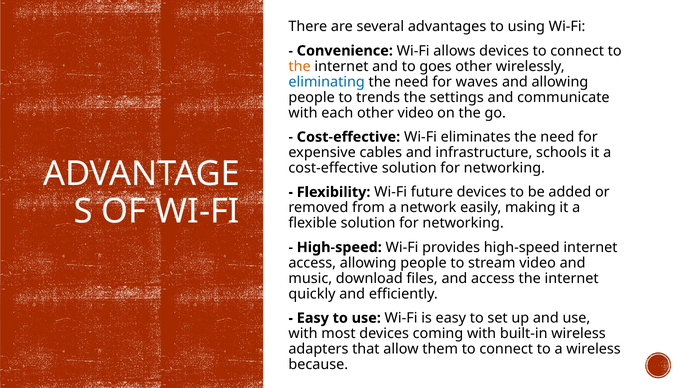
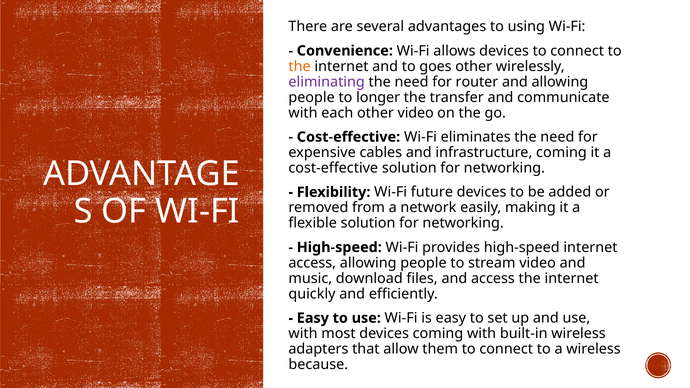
eliminating colour: blue -> purple (327, 82)
waves: waves -> router (477, 82)
trends: trends -> longer (378, 97)
settings: settings -> transfer (457, 97)
infrastructure schools: schools -> coming (561, 153)
